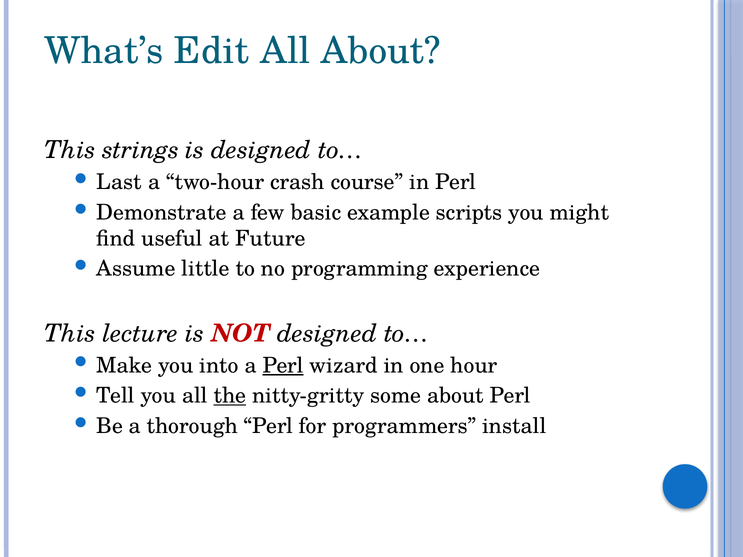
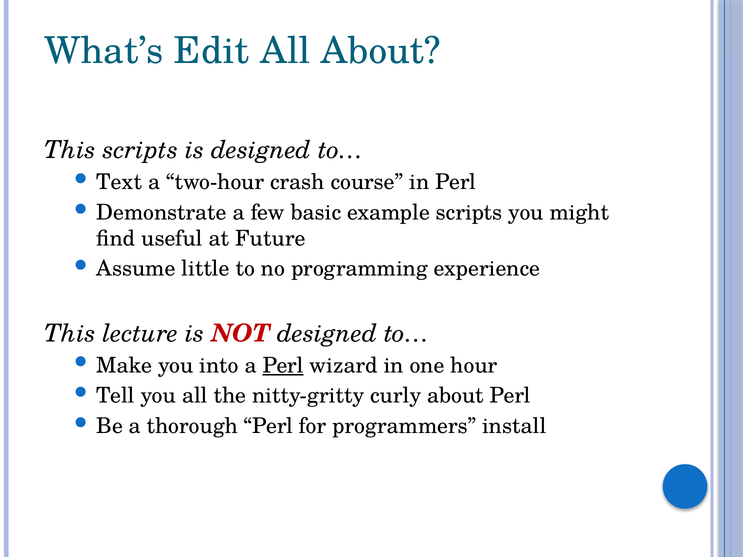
This strings: strings -> scripts (140, 150)
Last: Last -> Text (119, 182)
the underline: present -> none (230, 396)
some: some -> curly (396, 396)
